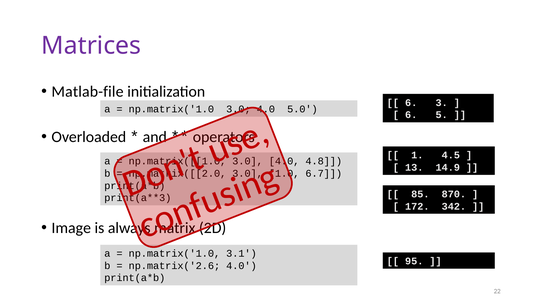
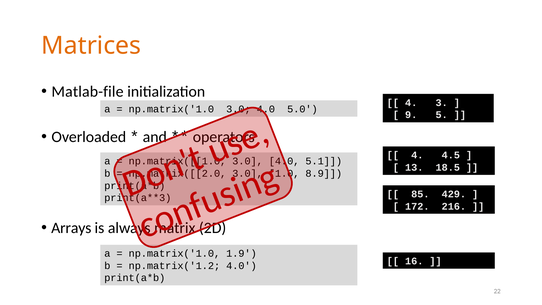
Matrices colour: purple -> orange (91, 46)
6: 6 -> 4 (411, 103)
6: 6 -> 9 (411, 115)
1: 1 -> 4 (417, 155)
4.8: 4.8 -> 5.1 (324, 161)
14.9: 14.9 -> 18.5 (448, 167)
6.7: 6.7 -> 8.9 (324, 173)
870: 870 -> 429 (454, 194)
342: 342 -> 216 (454, 206)
Image: Image -> Arrays (71, 228)
3.1: 3.1 -> 1.9 (241, 253)
95: 95 -> 16 (414, 261)
np.matrix('2.6: np.matrix('2.6 -> np.matrix('1.2 (174, 266)
